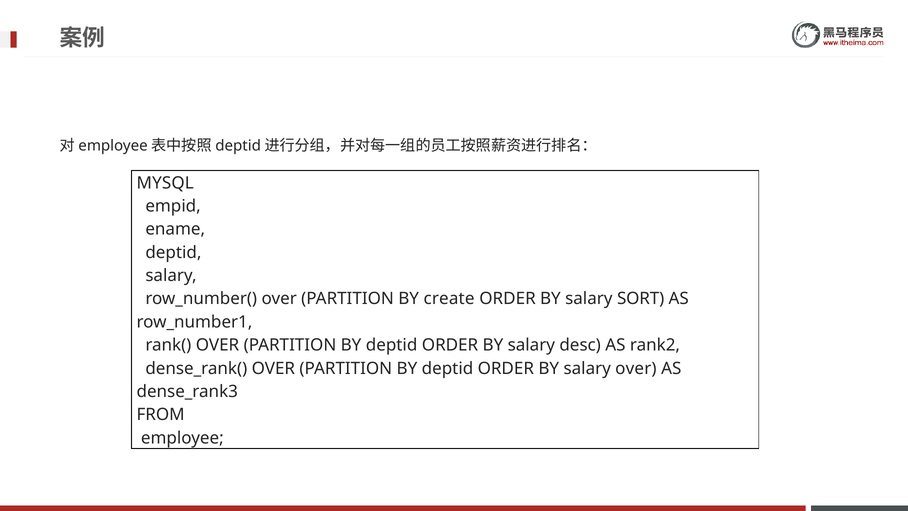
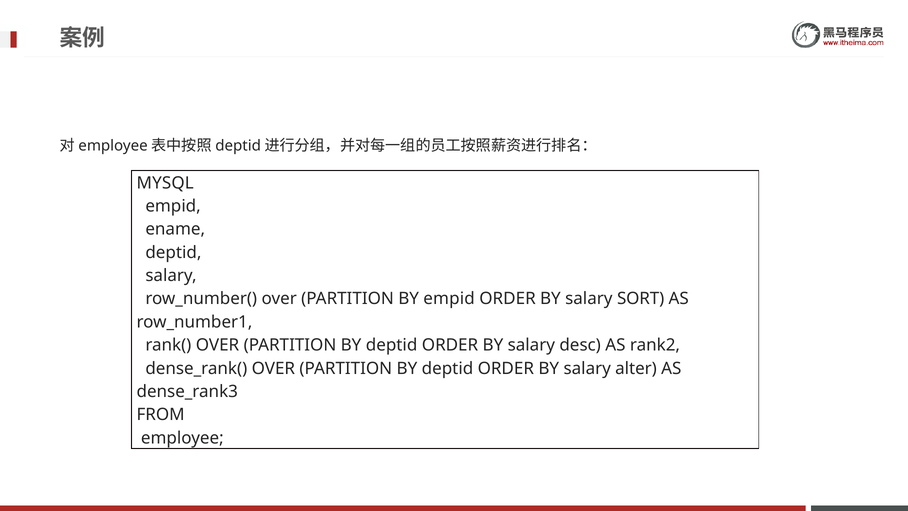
BY create: create -> empid (449, 299)
salary over: over -> alter (636, 368)
